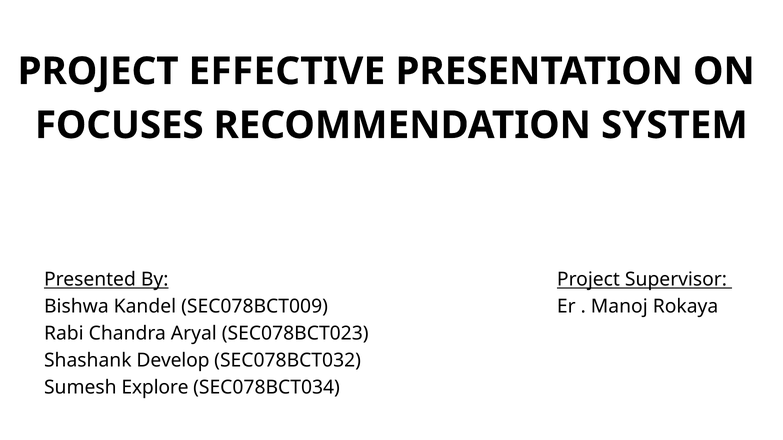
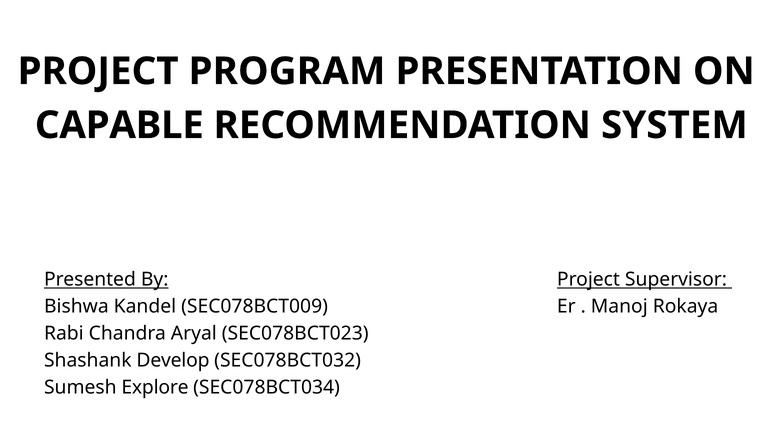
EFFECTIVE: EFFECTIVE -> PROGRAM (287, 71)
FOCUSES: FOCUSES -> CAPABLE (119, 125)
